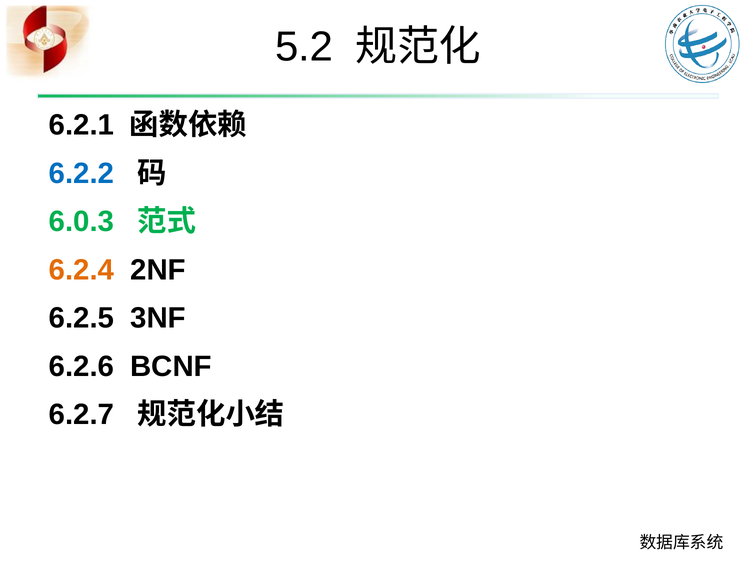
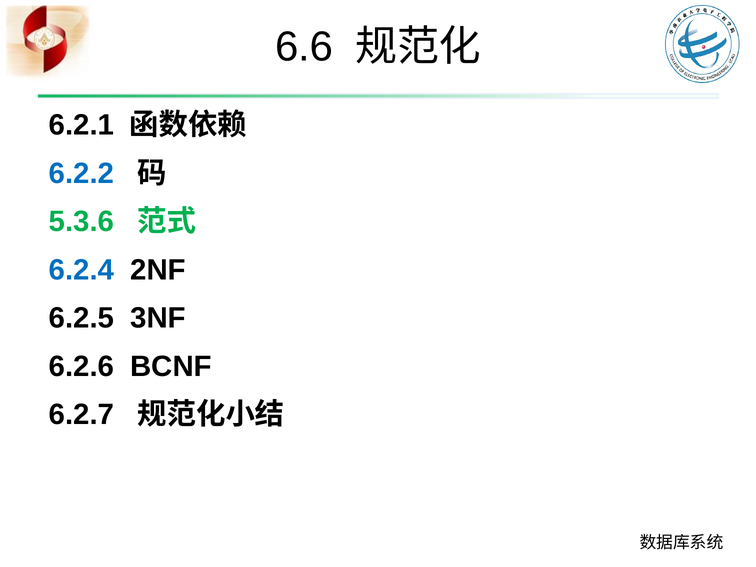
5.2: 5.2 -> 6.6 (304, 47)
6.0.3: 6.0.3 -> 5.3.6 (82, 222)
6.2.4 colour: orange -> blue (82, 270)
